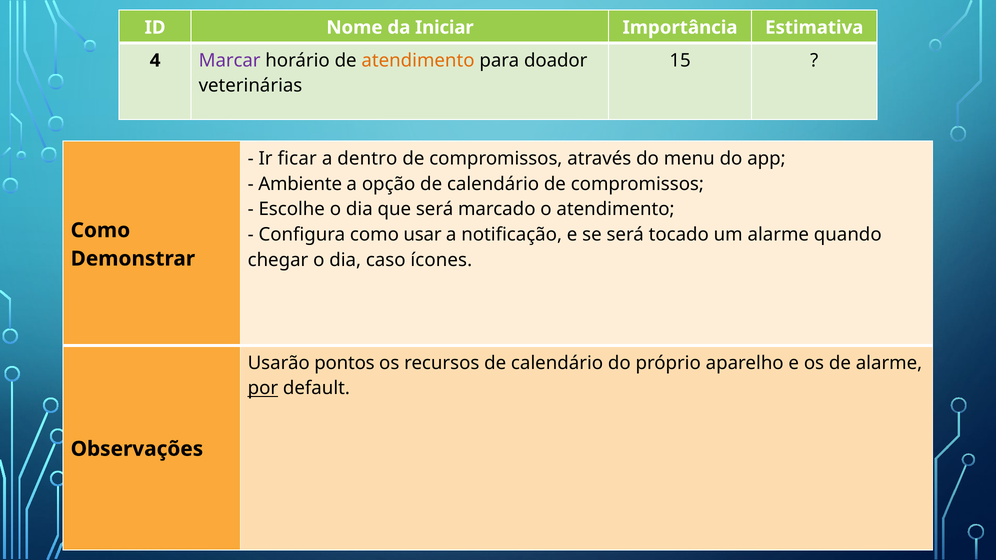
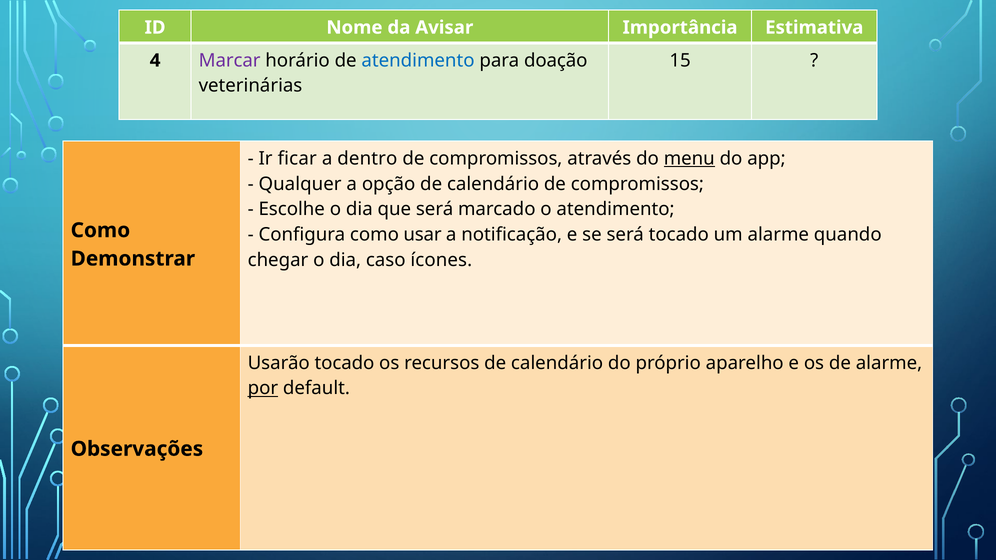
Iniciar: Iniciar -> Avisar (444, 28)
atendimento colour: orange -> blue (418, 60)
doador: doador -> doação (556, 60)
menu underline: none -> present (689, 159)
Ambiente: Ambiente -> Qualquer (300, 184)
Usarão pontos: pontos -> tocado (344, 363)
